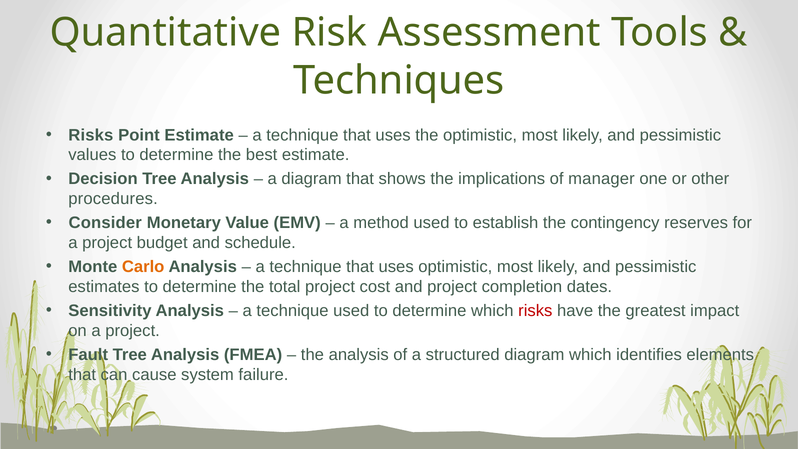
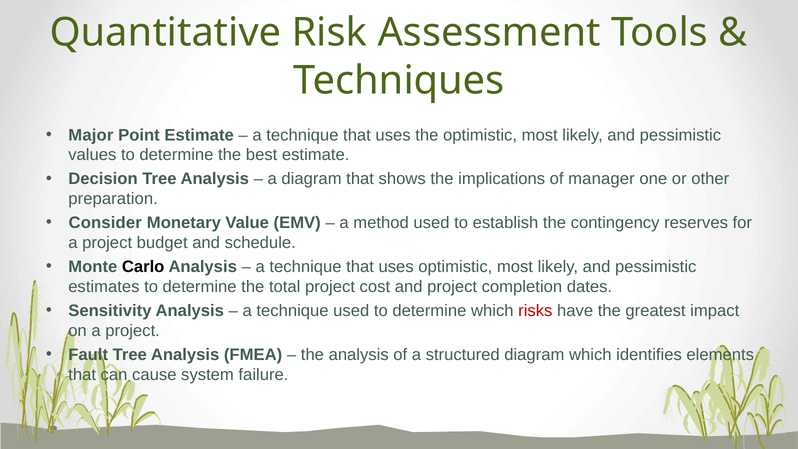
Risks: Risks -> Major (91, 135)
procedures: procedures -> preparation (113, 199)
Carlo colour: orange -> black (143, 267)
